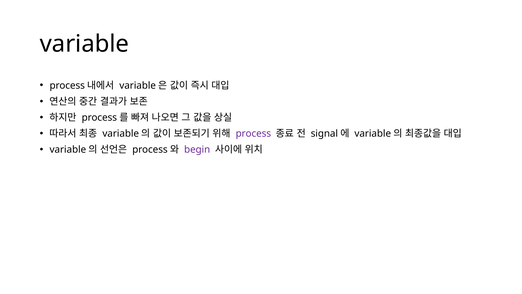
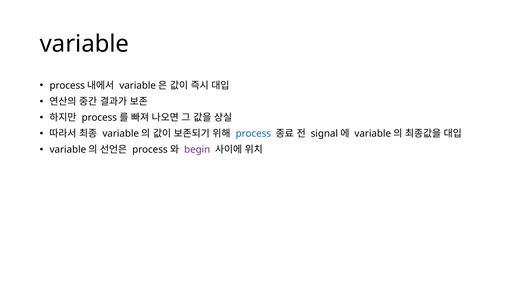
process colour: purple -> blue (253, 133)
